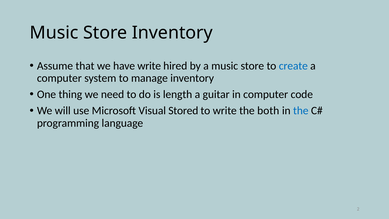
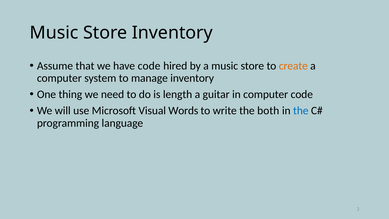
have write: write -> code (149, 66)
create colour: blue -> orange (293, 66)
Stored: Stored -> Words (183, 111)
